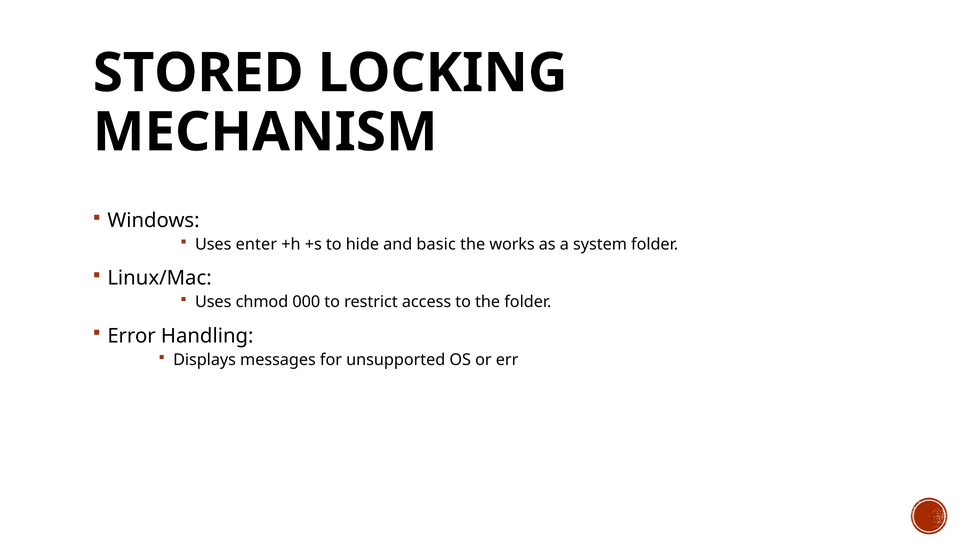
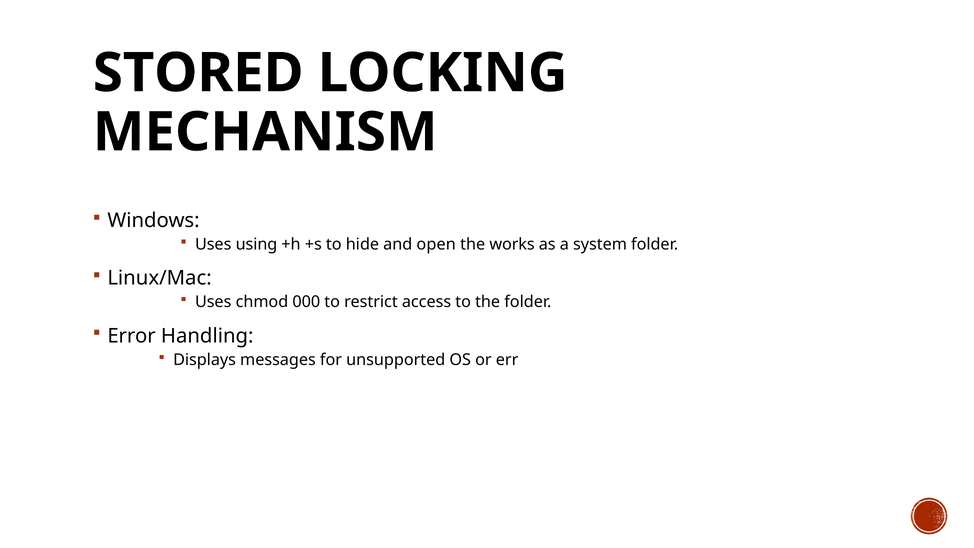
enter: enter -> using (256, 244)
basic: basic -> open (436, 244)
